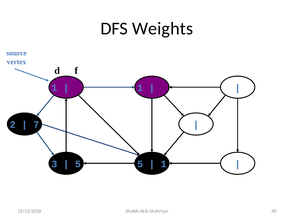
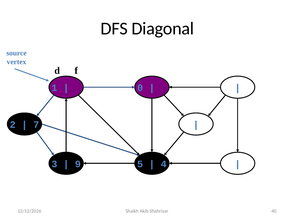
Weights: Weights -> Diagonal (163, 28)
1: 1 -> 0 (140, 88)
5: 5 -> 9 (78, 164)
1: 1 -> 4 (164, 164)
